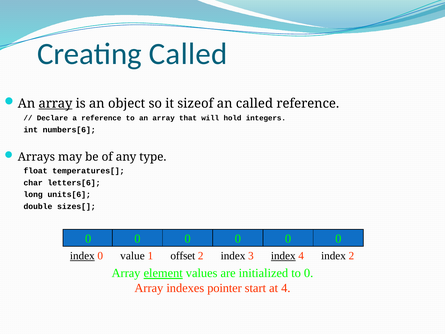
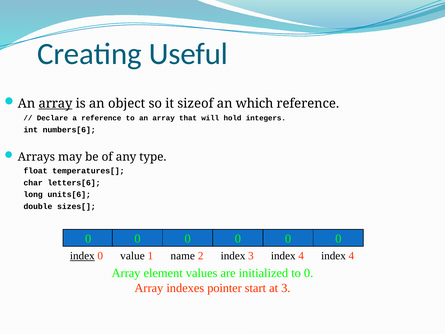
Creating Called: Called -> Useful (188, 54)
an called: called -> which (255, 103)
offset: offset -> name (183, 256)
index underline: present -> none (283, 256)
2: 2 -> 4 (351, 256)
element underline: present -> none (163, 273)
at 4: 4 -> 3 (286, 288)
